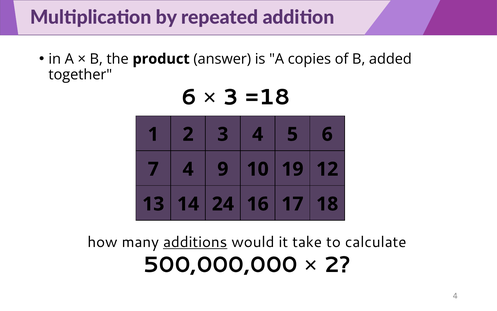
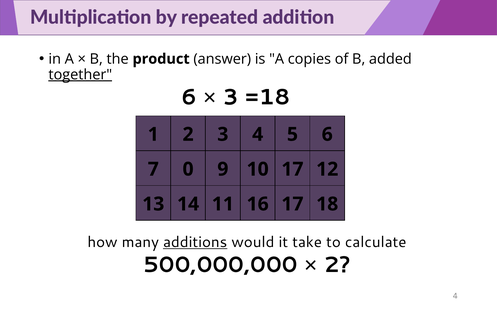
together underline: none -> present (80, 75)
7 4: 4 -> 0 (188, 169)
10 19: 19 -> 17 (292, 169)
24: 24 -> 11 (223, 204)
